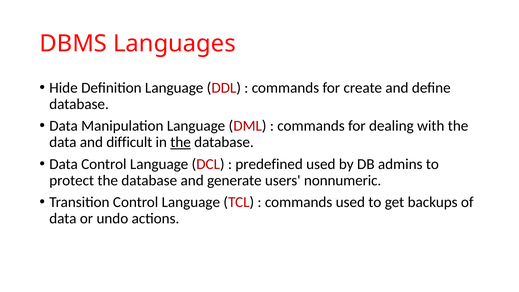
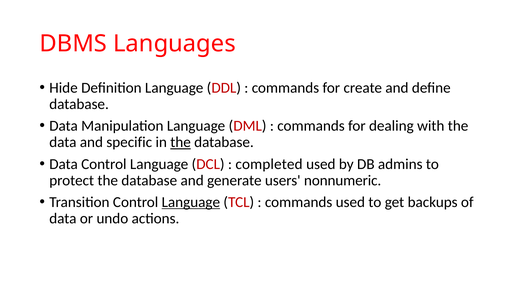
difficult: difficult -> specific (129, 142)
predefined: predefined -> completed (269, 164)
Language underline: none -> present (191, 202)
